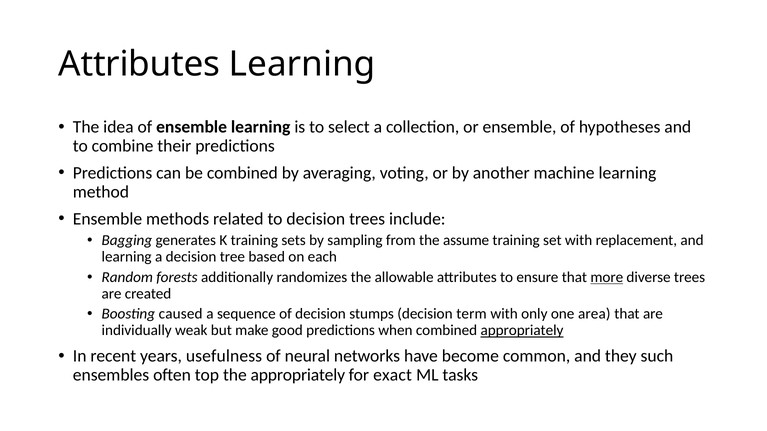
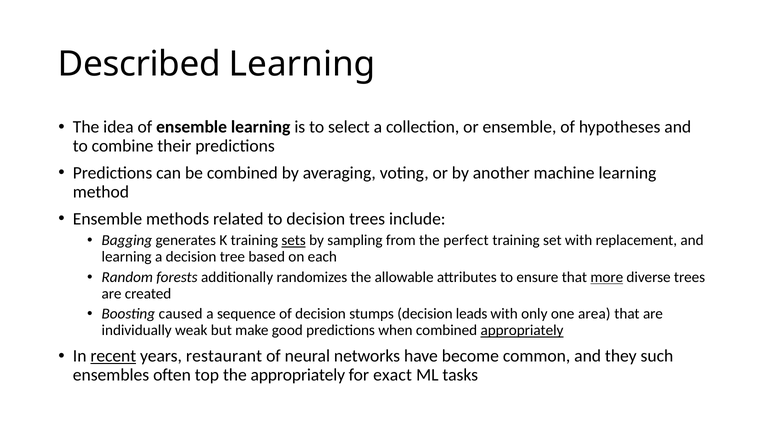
Attributes: Attributes -> Described (139, 64)
sets underline: none -> present (294, 241)
assume: assume -> perfect (466, 241)
term: term -> leads (472, 314)
recent underline: none -> present (113, 356)
usefulness: usefulness -> restaurant (224, 356)
